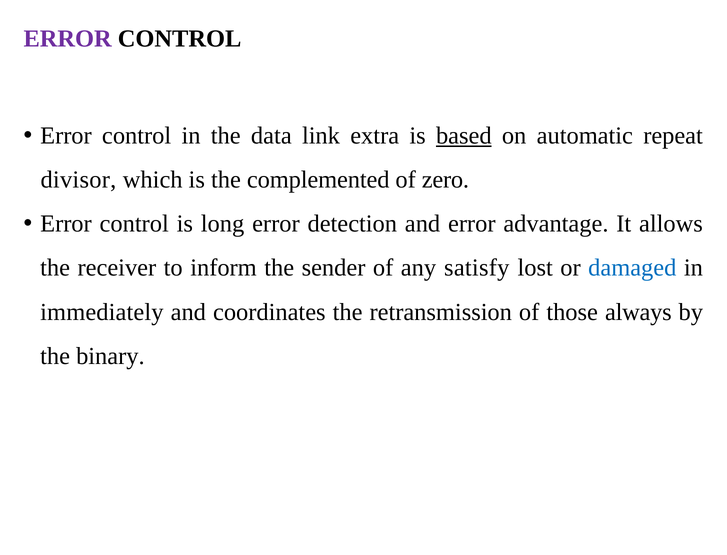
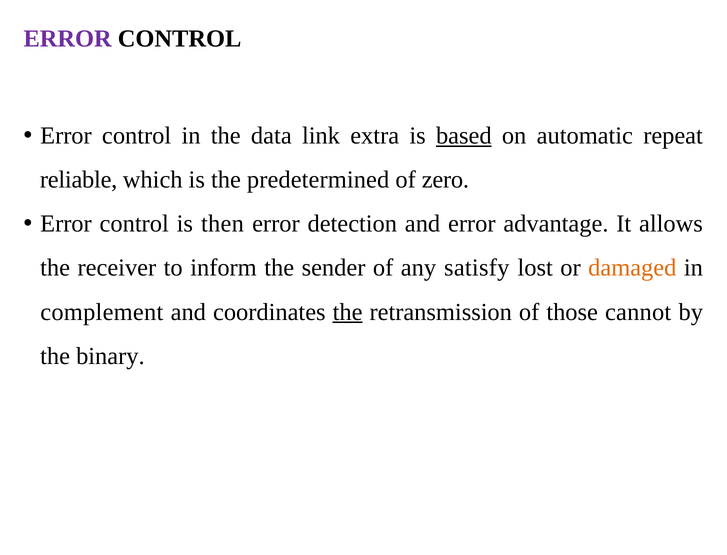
divisor: divisor -> reliable (79, 180)
complemented: complemented -> predetermined (318, 180)
long: long -> then (222, 224)
damaged colour: blue -> orange (632, 268)
immediately: immediately -> complement (102, 312)
the underline: none -> present (348, 312)
always: always -> cannot (638, 312)
